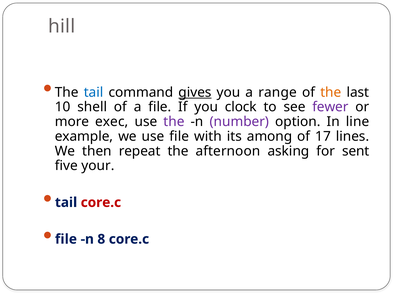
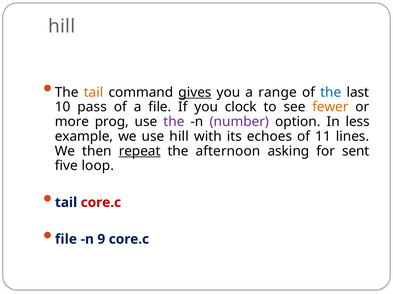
tail colour: blue -> orange (94, 93)
the colour: orange -> blue (331, 93)
shell: shell -> pass (92, 107)
fewer colour: purple -> orange (330, 107)
exec: exec -> prog (112, 122)
line: line -> less (358, 122)
use file: file -> hill (179, 137)
among: among -> echoes (270, 137)
17: 17 -> 11 (323, 137)
repeat underline: none -> present (140, 151)
your: your -> loop (98, 166)
8: 8 -> 9 (101, 240)
